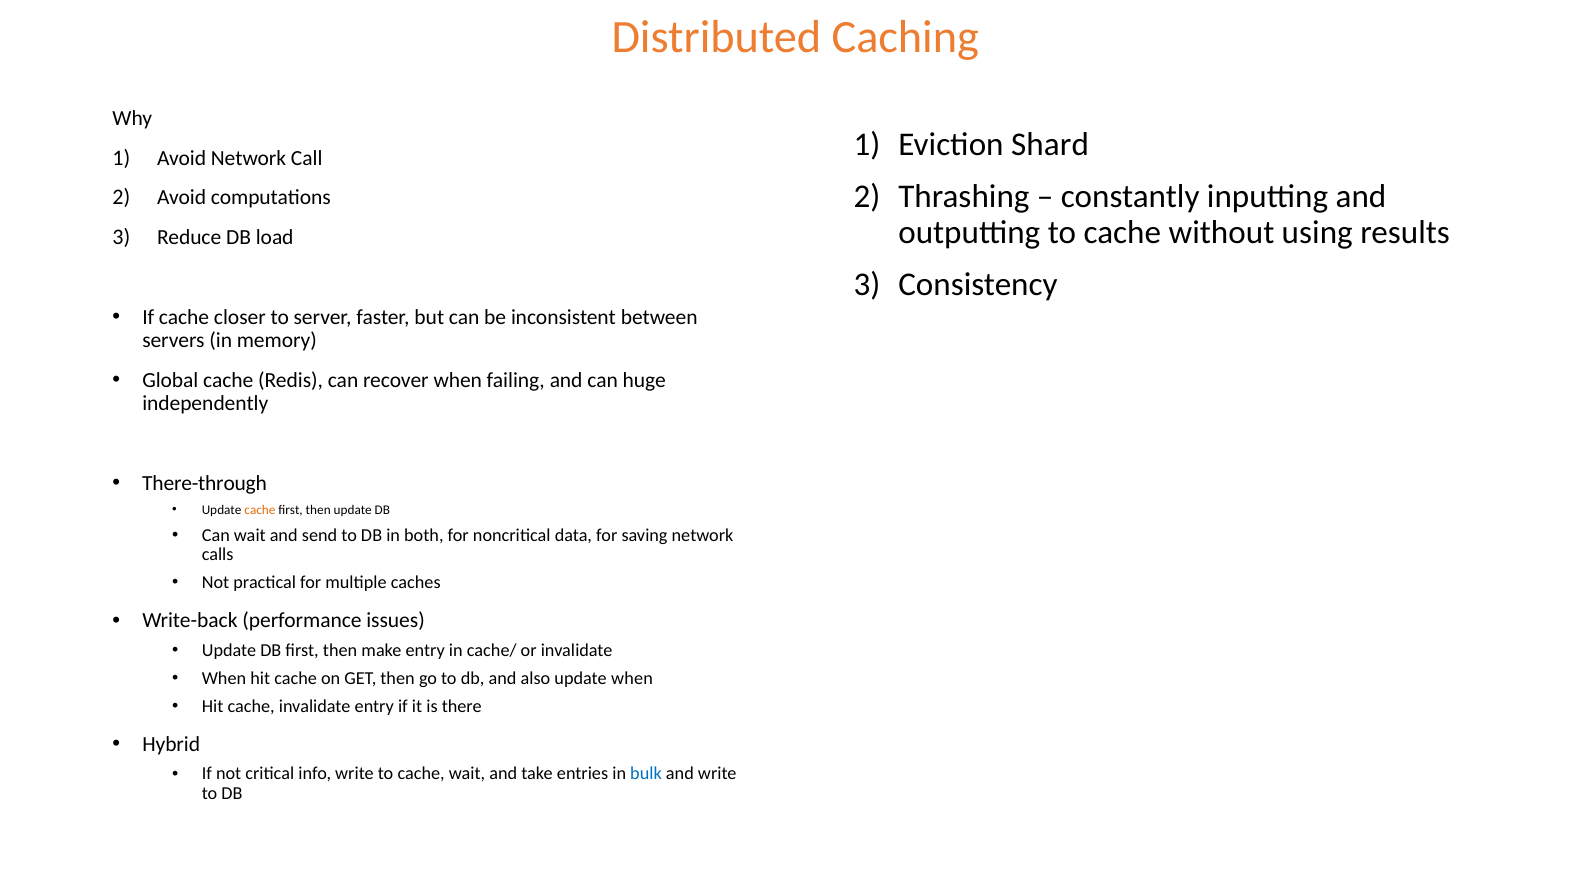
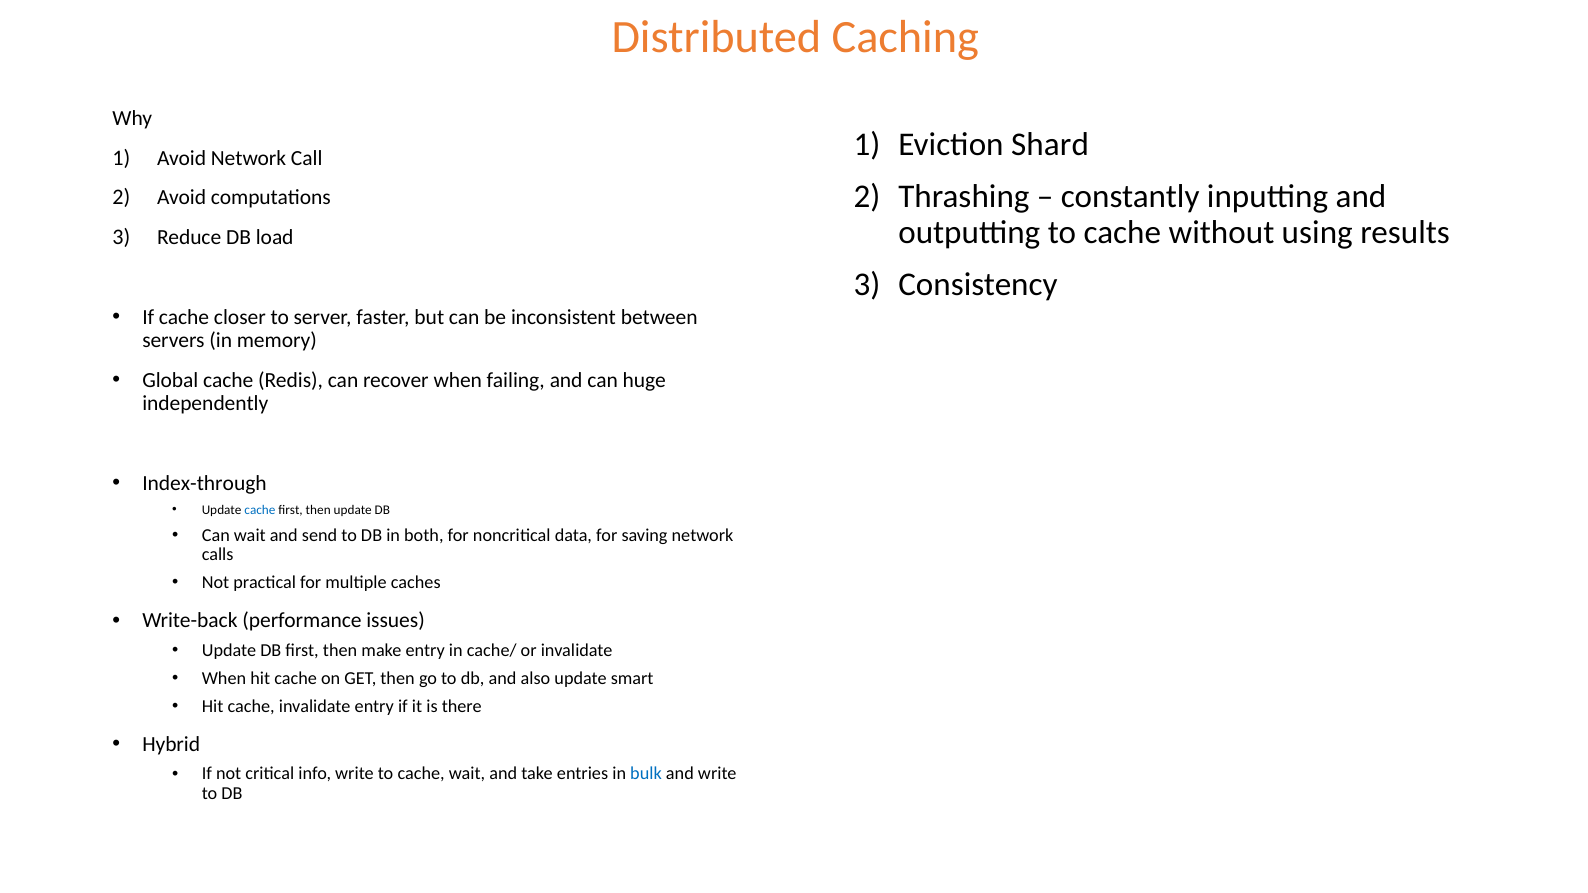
There-through: There-through -> Index-through (204, 483)
cache colour: orange -> blue (260, 510)
update when: when -> smart (632, 679)
